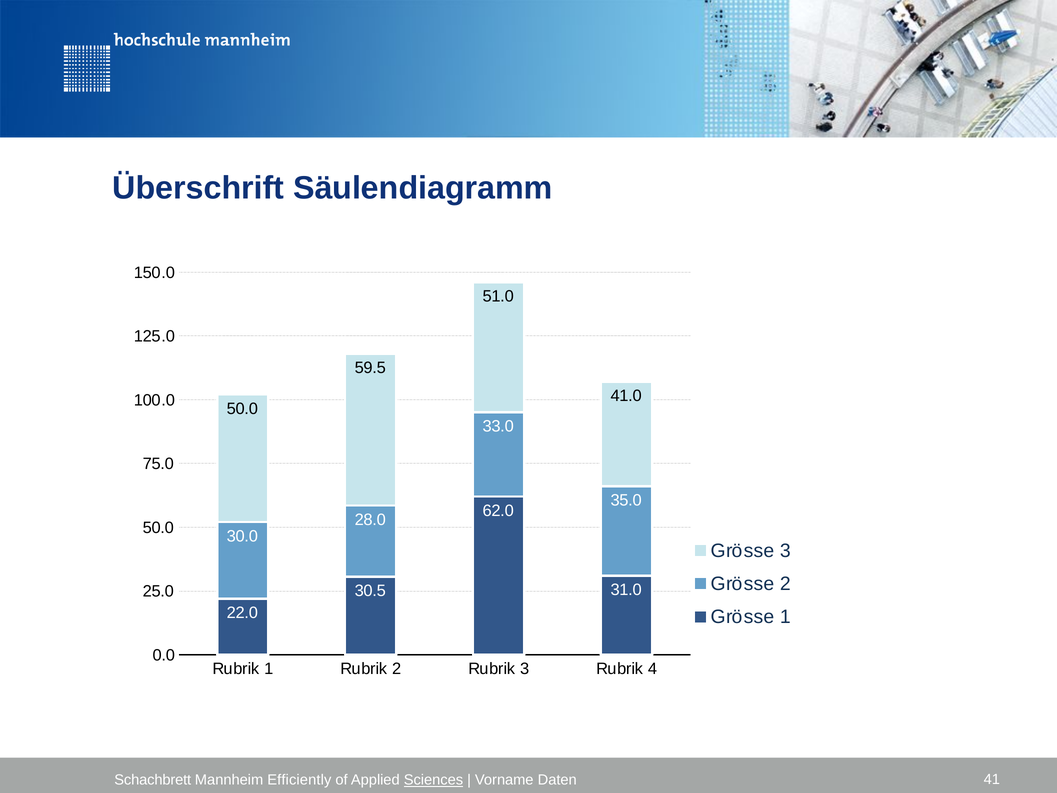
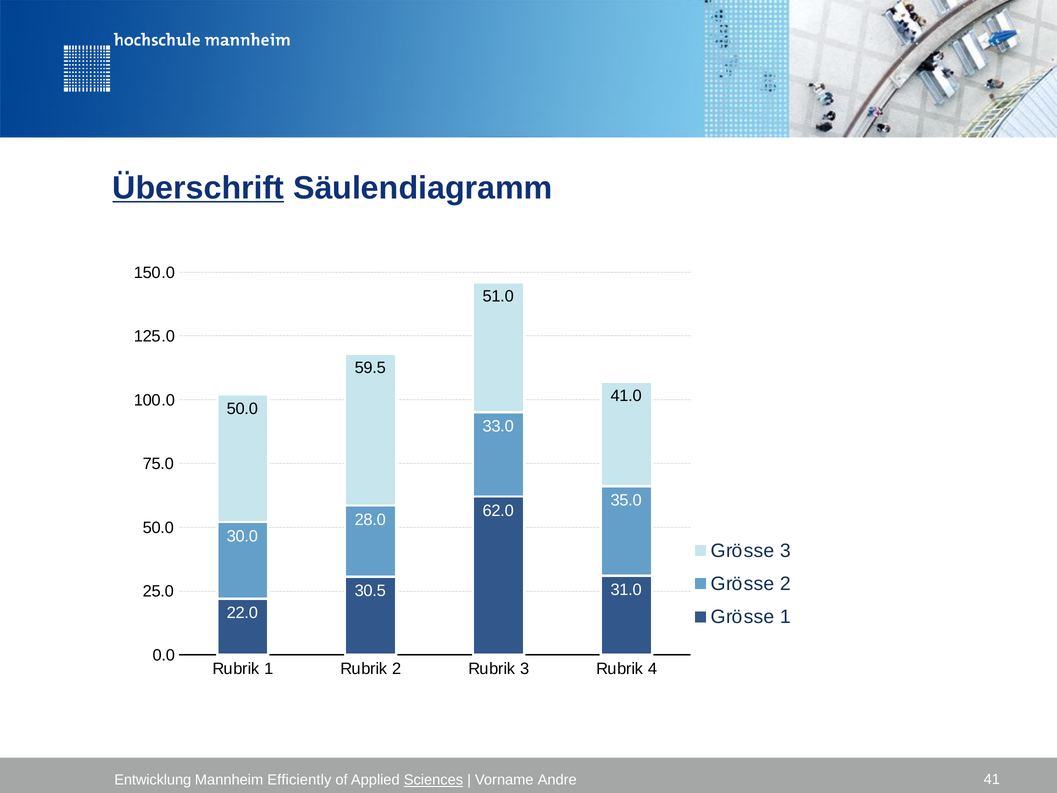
Überschrift underline: none -> present (198, 188)
Schachbrett: Schachbrett -> Entwicklung (153, 780)
Daten: Daten -> Andre (557, 780)
